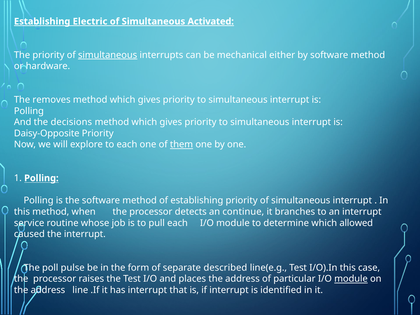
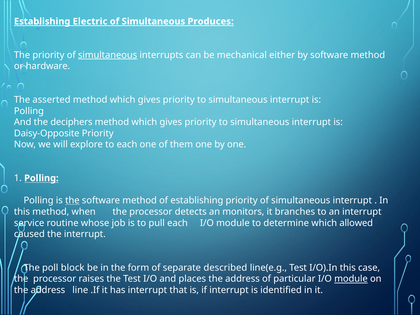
Activated: Activated -> Produces (211, 21)
removes: removes -> asserted (52, 100)
decisions: decisions -> deciphers (71, 122)
them underline: present -> none (182, 145)
the underline: none -> present (72, 201)
continue: continue -> monitors (243, 212)
pulse: pulse -> block (73, 268)
